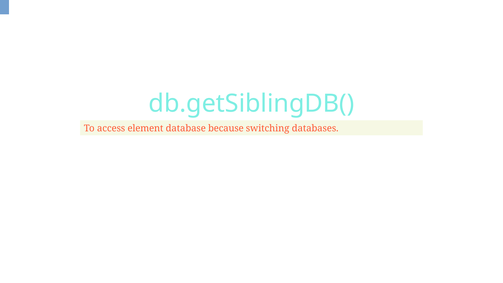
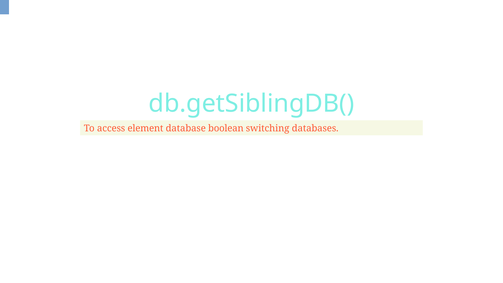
because: because -> boolean (226, 128)
